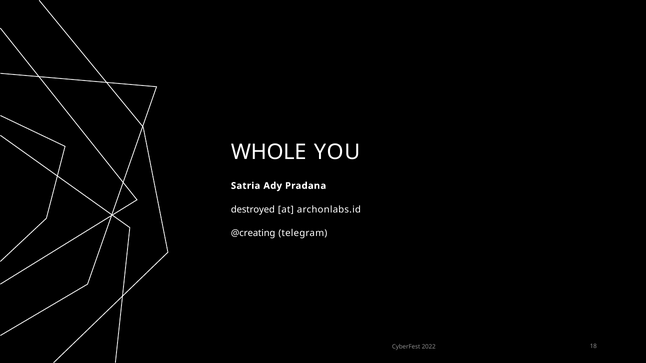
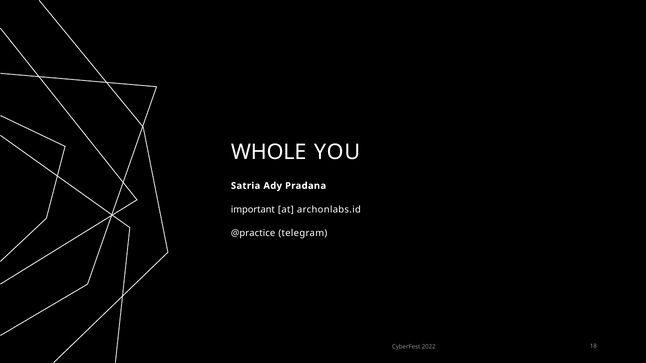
destroyed: destroyed -> important (253, 210)
@creating: @creating -> @practice (253, 233)
